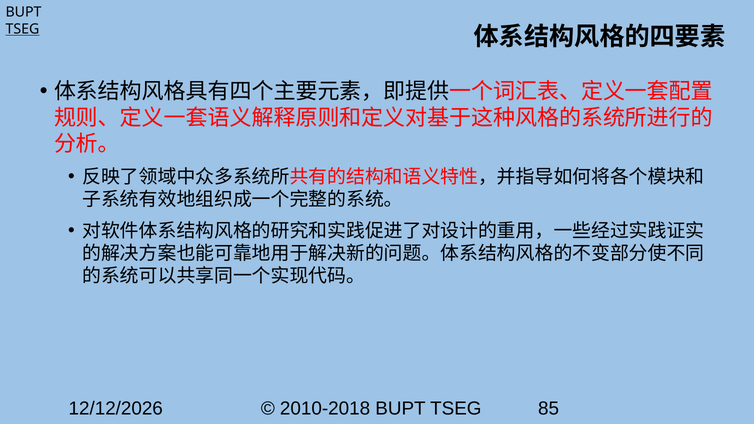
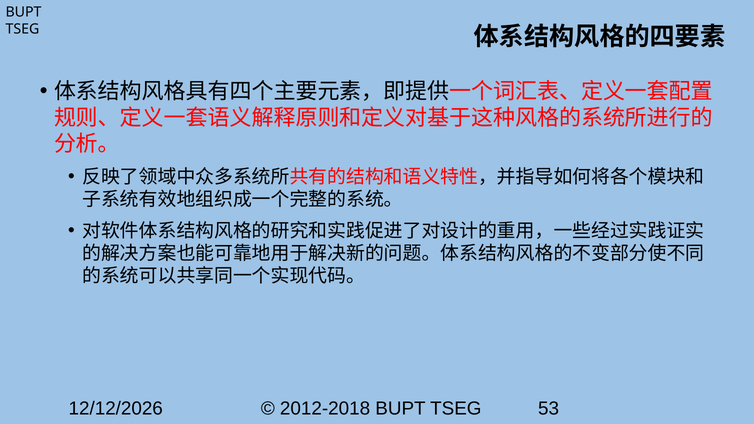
TSEG underline: present -> none (22, 29)
2010-2018: 2010-2018 -> 2012-2018 (325, 409)
85: 85 -> 53 (549, 409)
